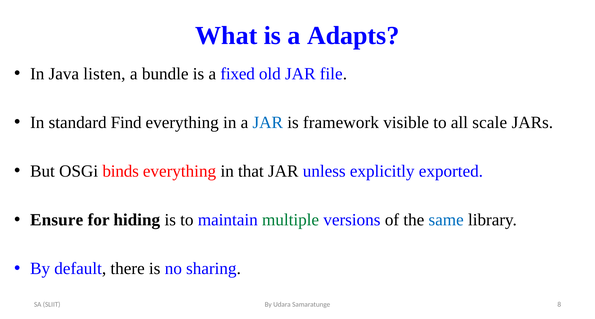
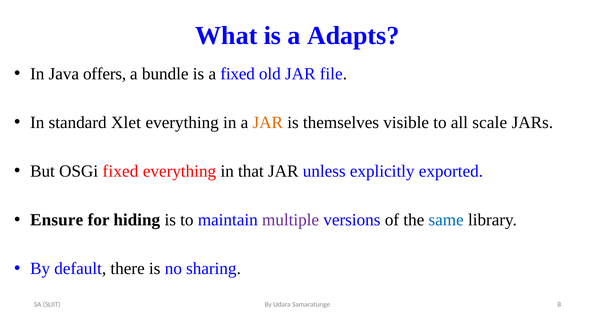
listen: listen -> offers (105, 74)
Find: Find -> Xlet (126, 122)
JAR colour: blue -> orange (268, 122)
framework: framework -> themselves (341, 122)
OSGi binds: binds -> fixed (120, 171)
multiple colour: green -> purple (291, 220)
